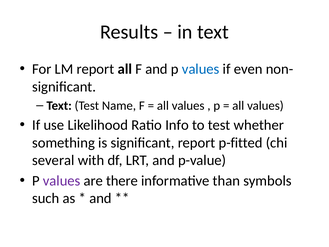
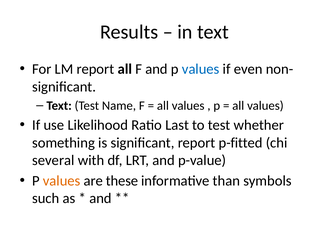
Info: Info -> Last (177, 125)
values colour: purple -> orange (62, 181)
there: there -> these (122, 181)
